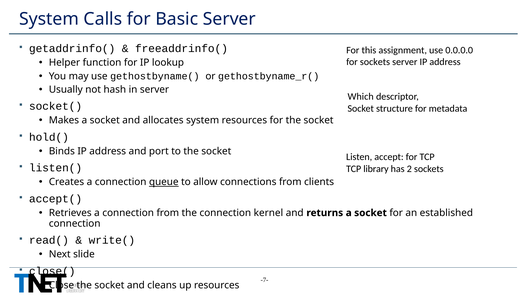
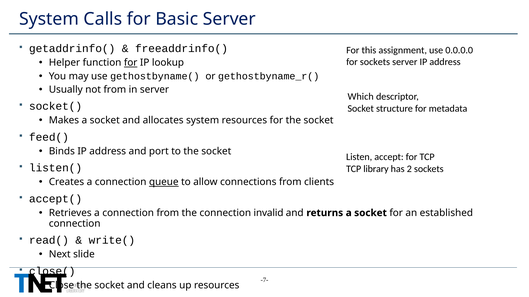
for underline: none -> present (131, 63)
not hash: hash -> from (115, 90)
hold(: hold( -> feed( (49, 137)
kernel: kernel -> invalid (269, 213)
